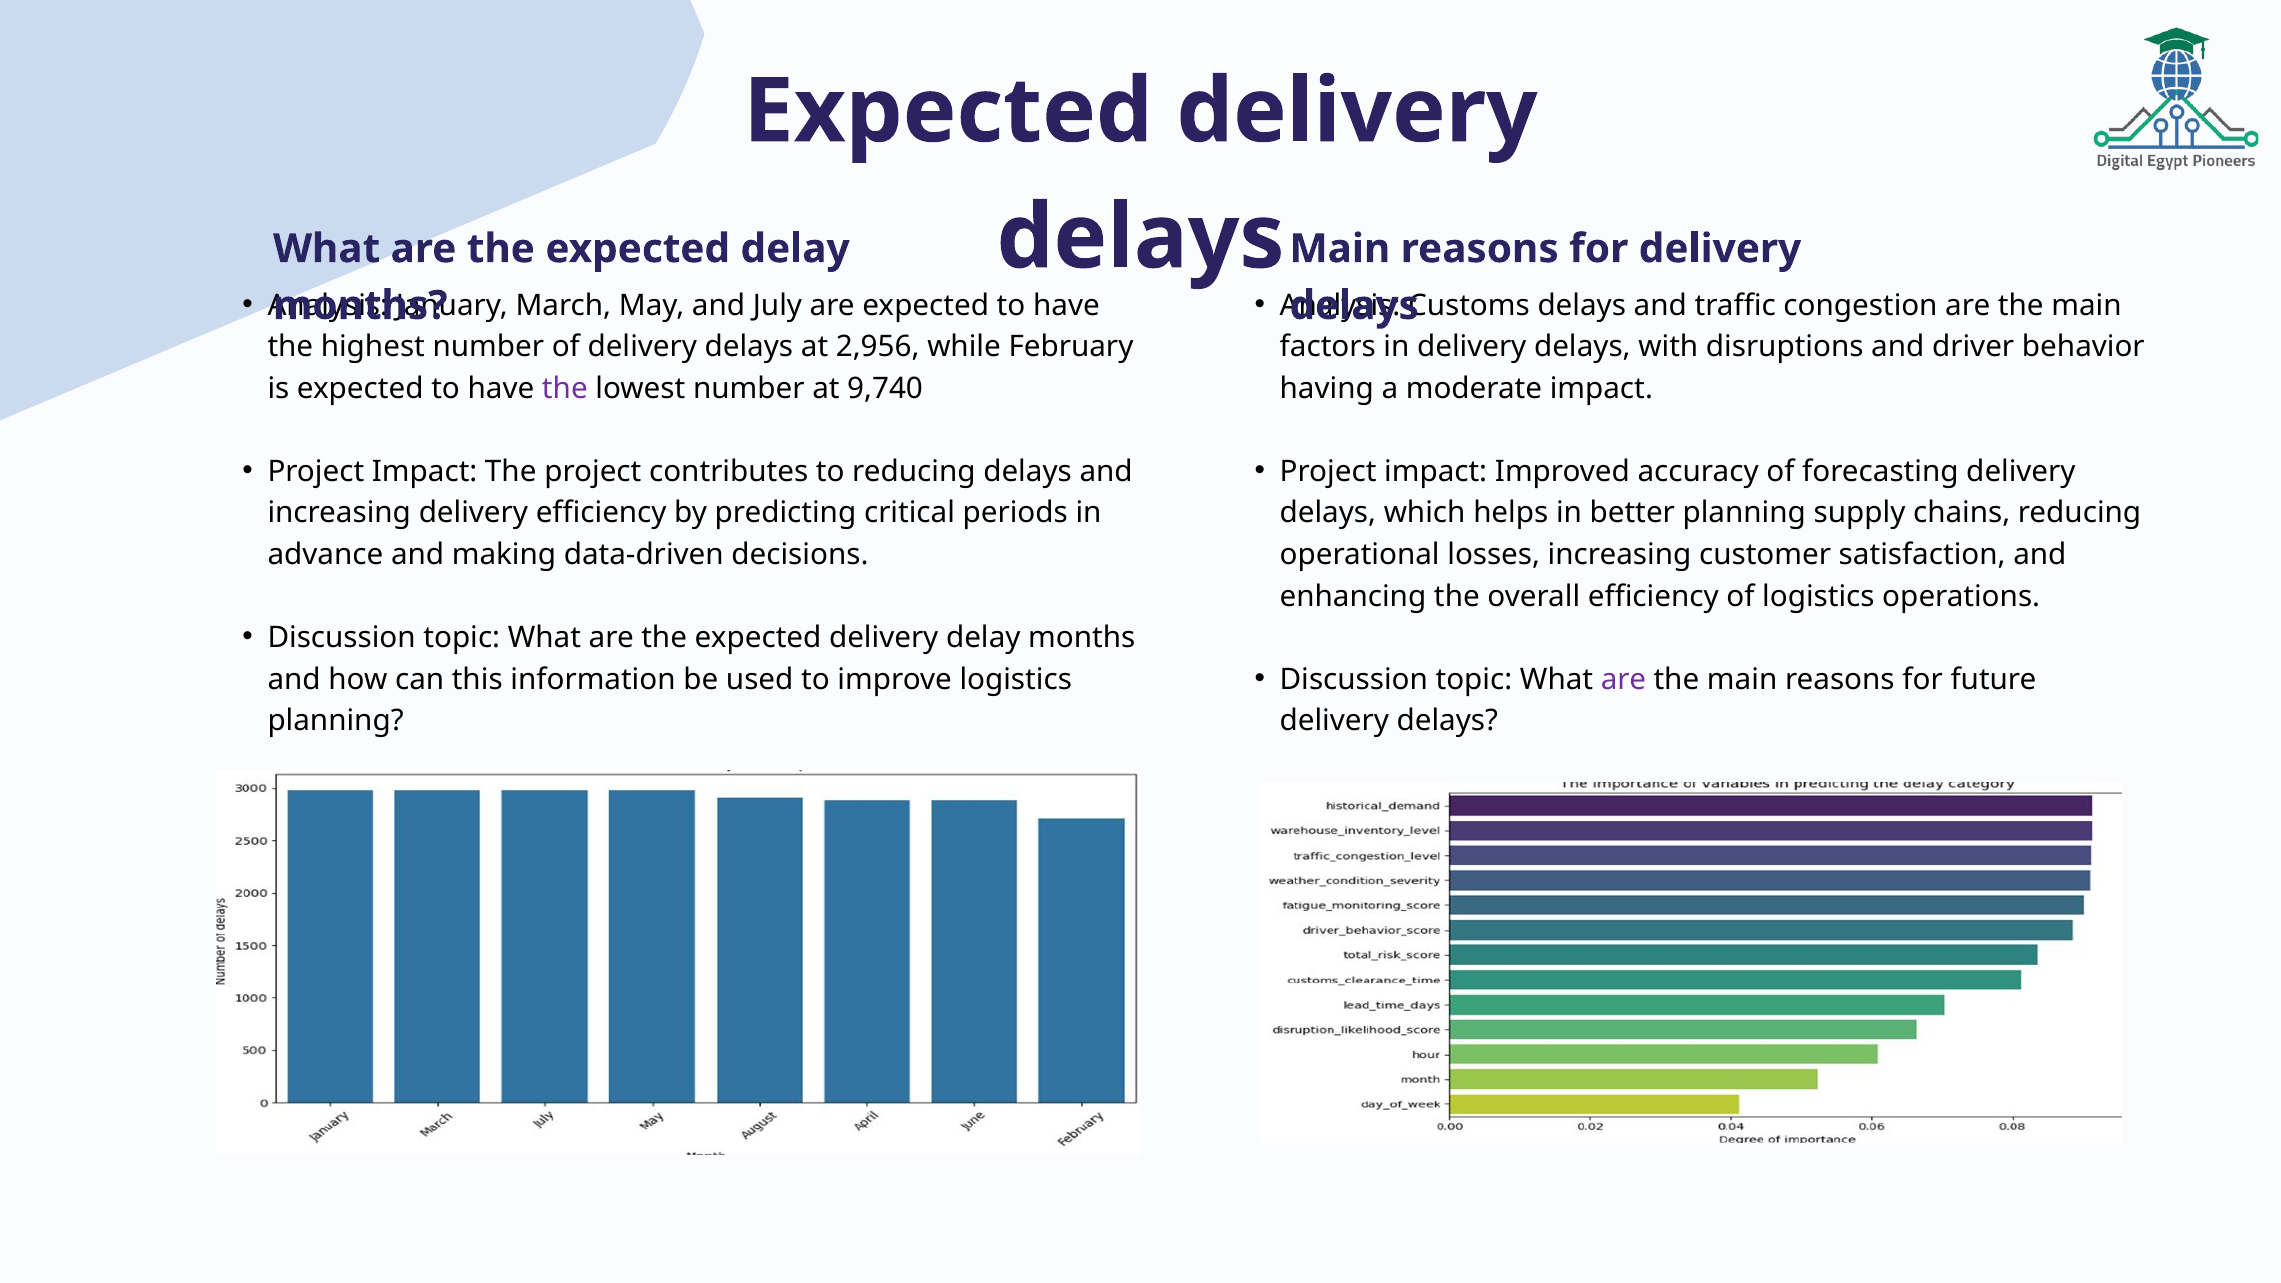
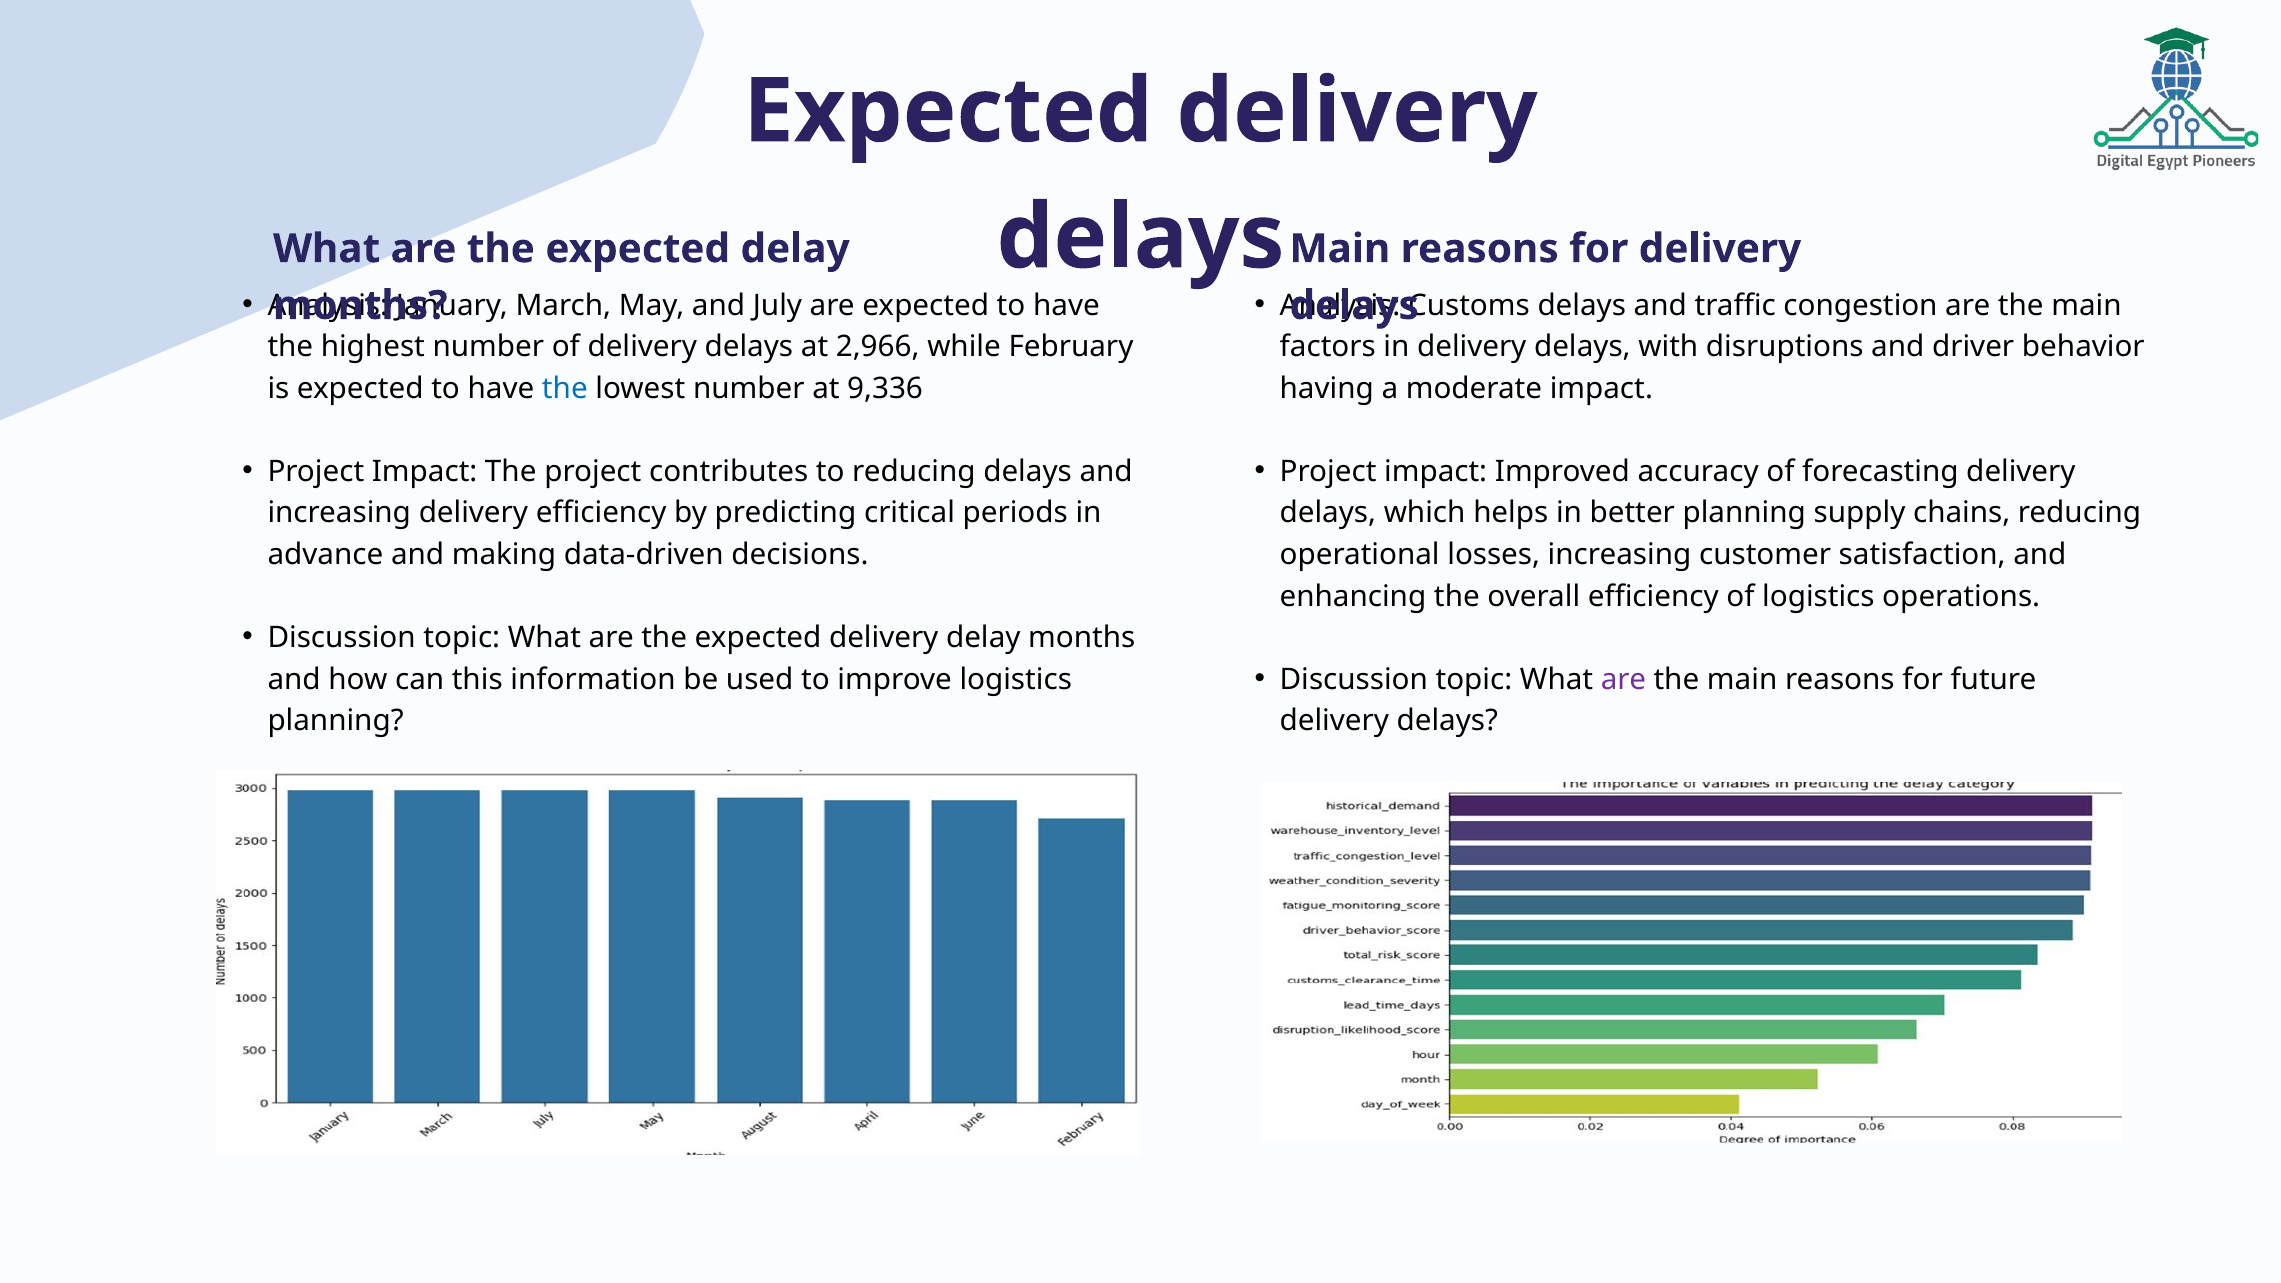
2,956: 2,956 -> 2,966 (878, 347)
the colour: purple -> blue (565, 389)
9,740: 9,740 -> 9,336 (885, 389)
